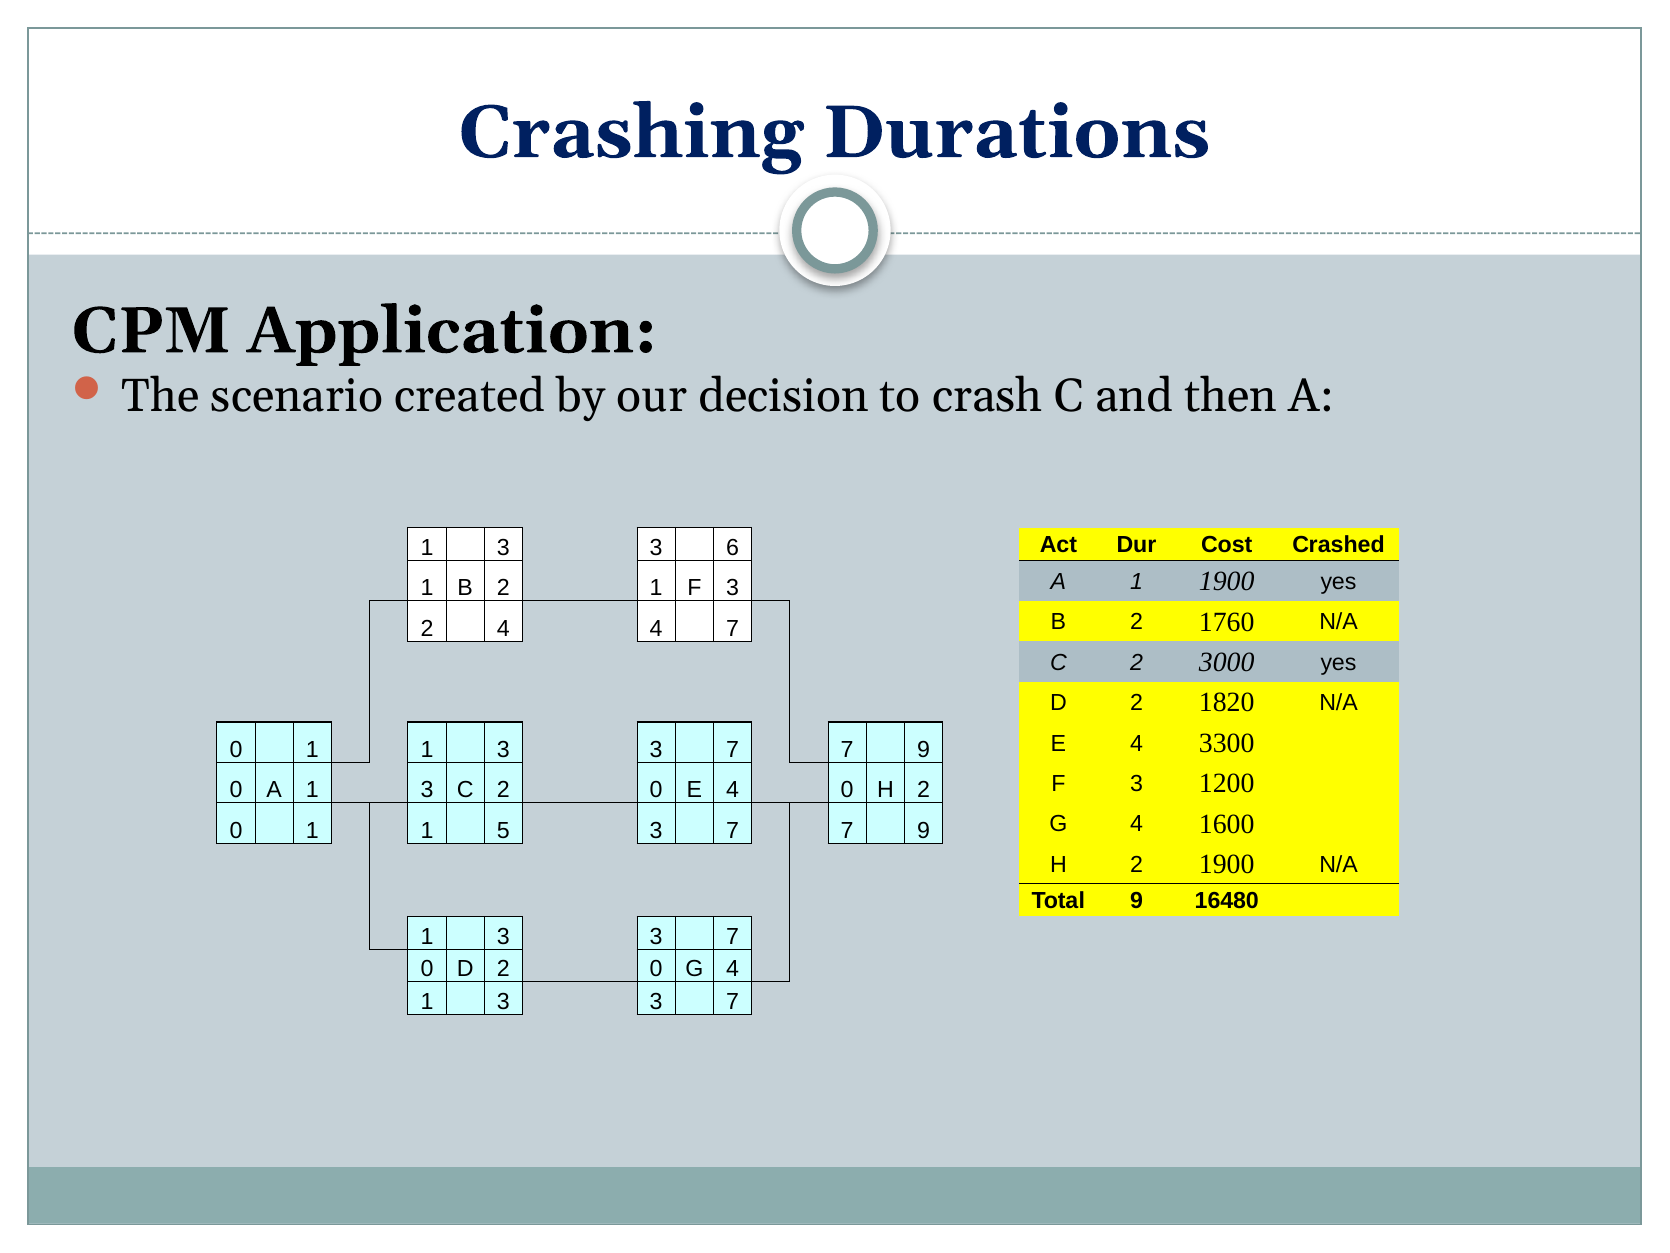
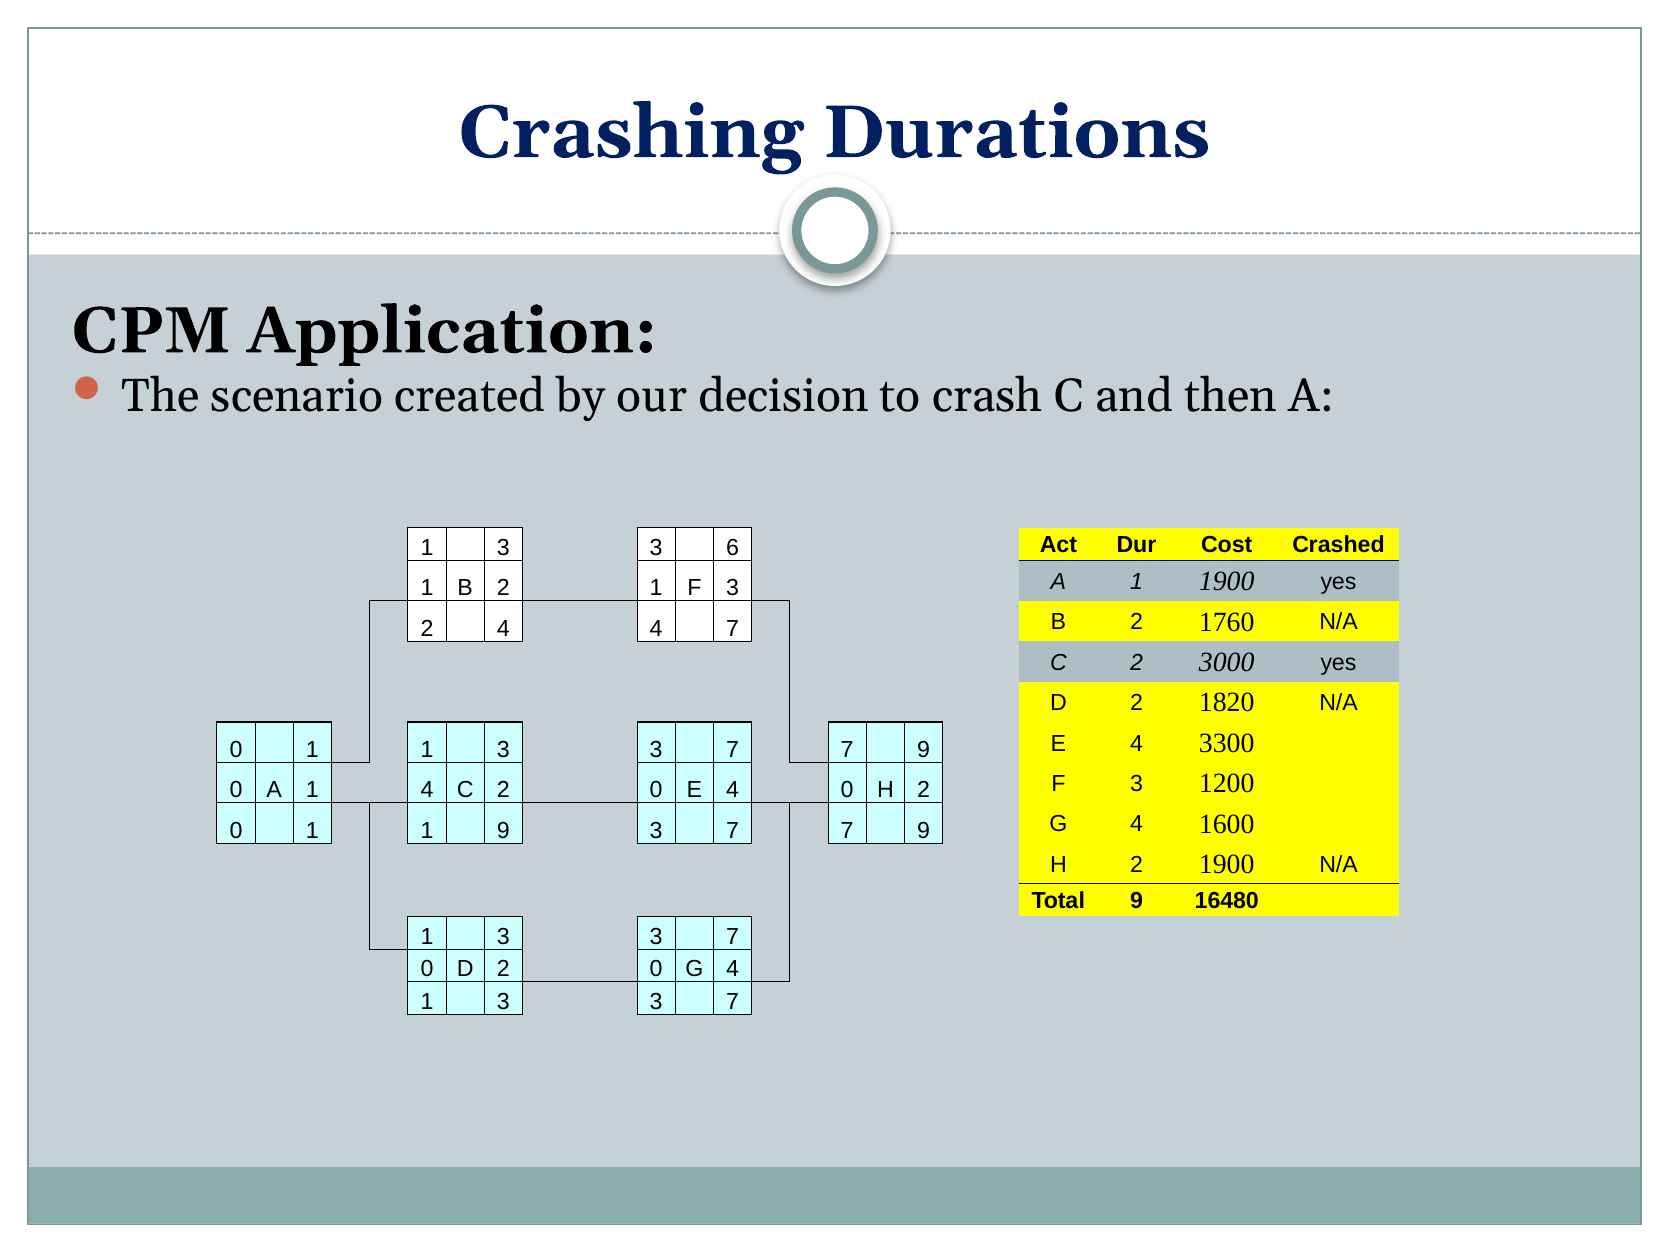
0 A 1 3: 3 -> 4 (427, 790)
1 5: 5 -> 9 (503, 830)
